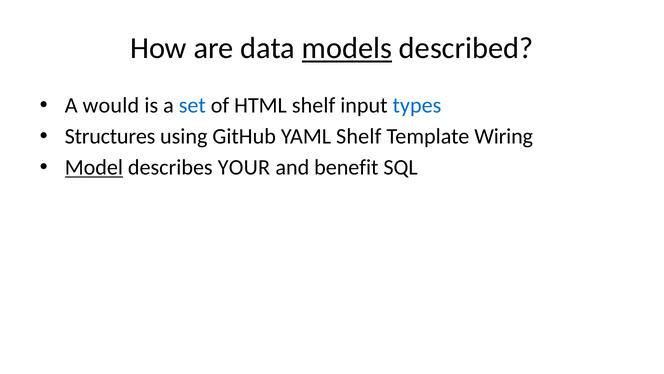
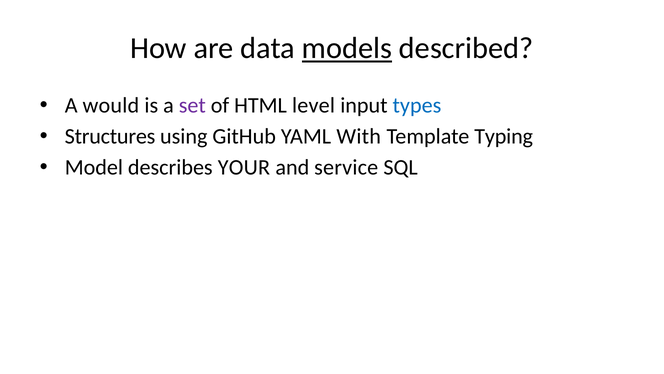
set colour: blue -> purple (192, 105)
HTML shelf: shelf -> level (314, 105)
YAML Shelf: Shelf -> With (359, 136)
Wiring: Wiring -> Typing (504, 136)
Model underline: present -> none (94, 167)
benefit: benefit -> service (346, 167)
